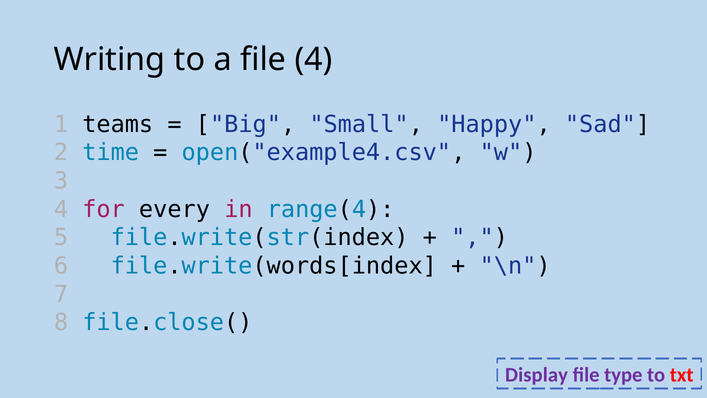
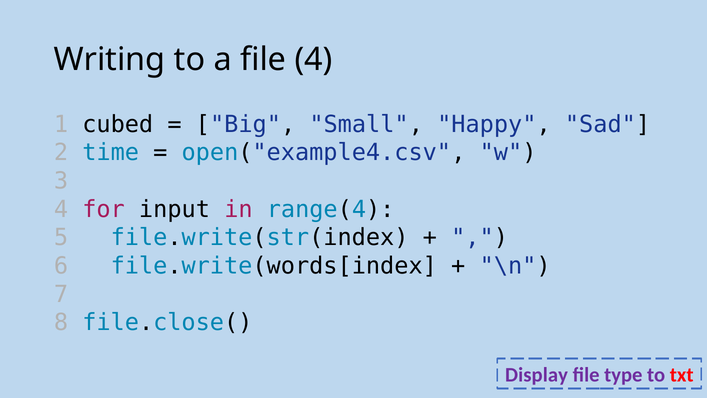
teams: teams -> cubed (118, 124)
every: every -> input (174, 209)
